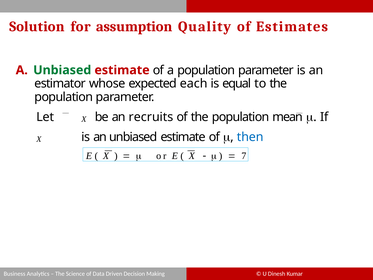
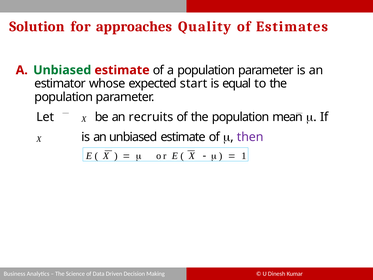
assumption: assumption -> approaches (134, 27)
each: each -> start (194, 84)
then colour: blue -> purple (250, 137)
7: 7 -> 1 (244, 156)
